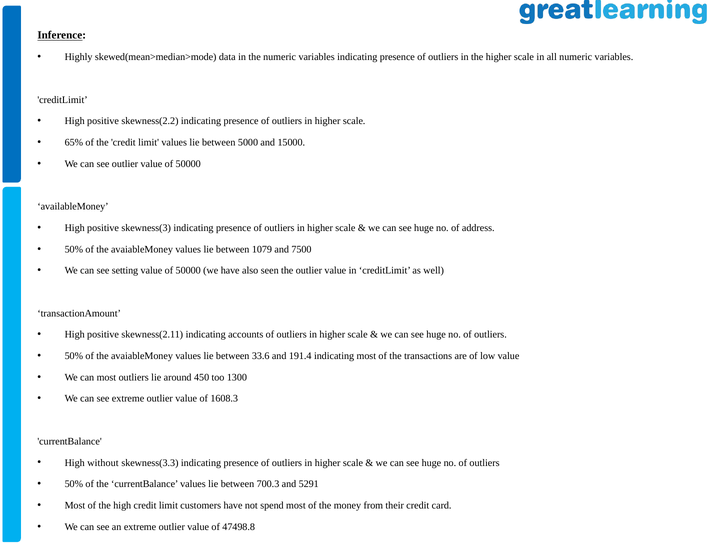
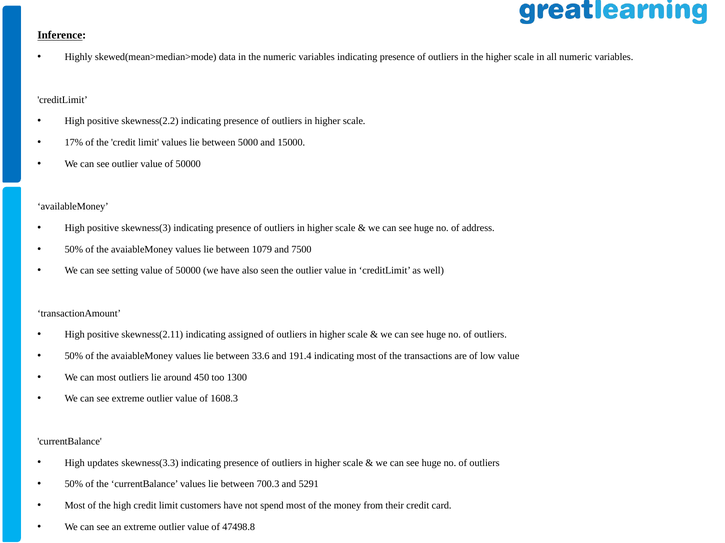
65%: 65% -> 17% (74, 143)
accounts: accounts -> assigned (246, 335)
without: without -> updates (103, 463)
